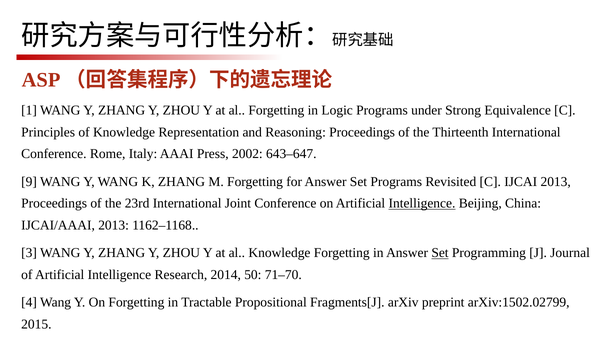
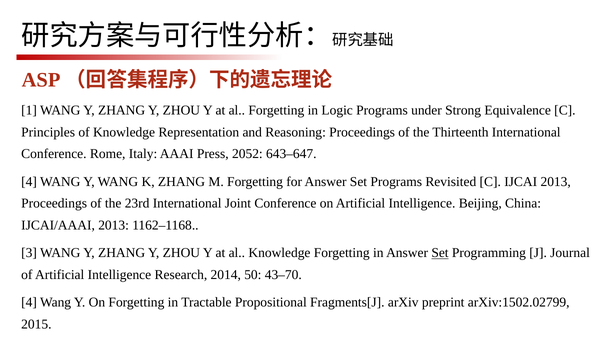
2002: 2002 -> 2052 (247, 154)
9: 9 -> 4 (29, 181)
Intelligence underline: present -> none (422, 203)
71–70: 71–70 -> 43–70 (283, 274)
